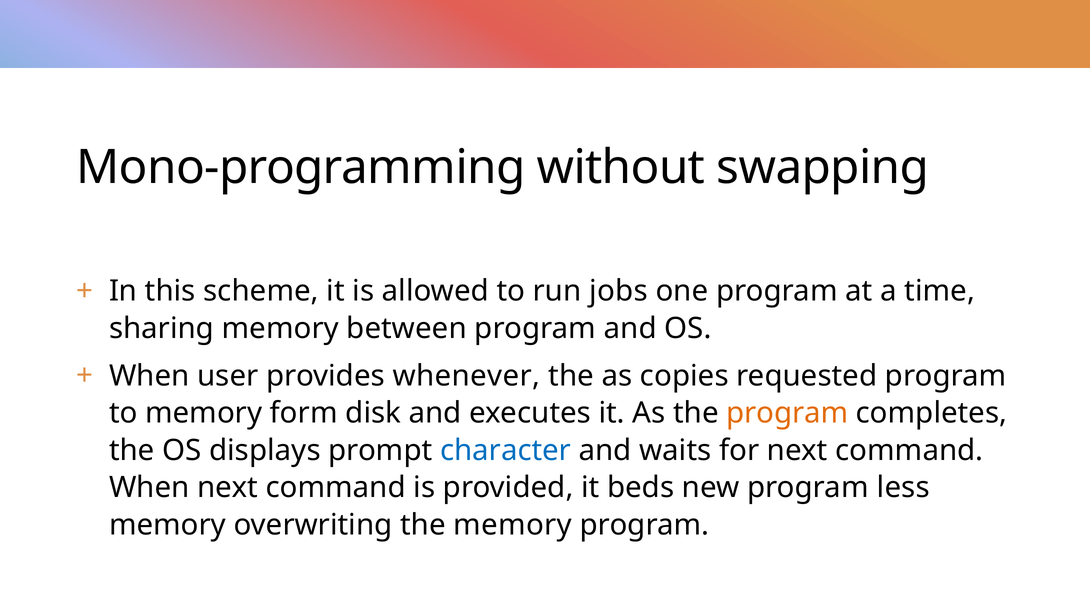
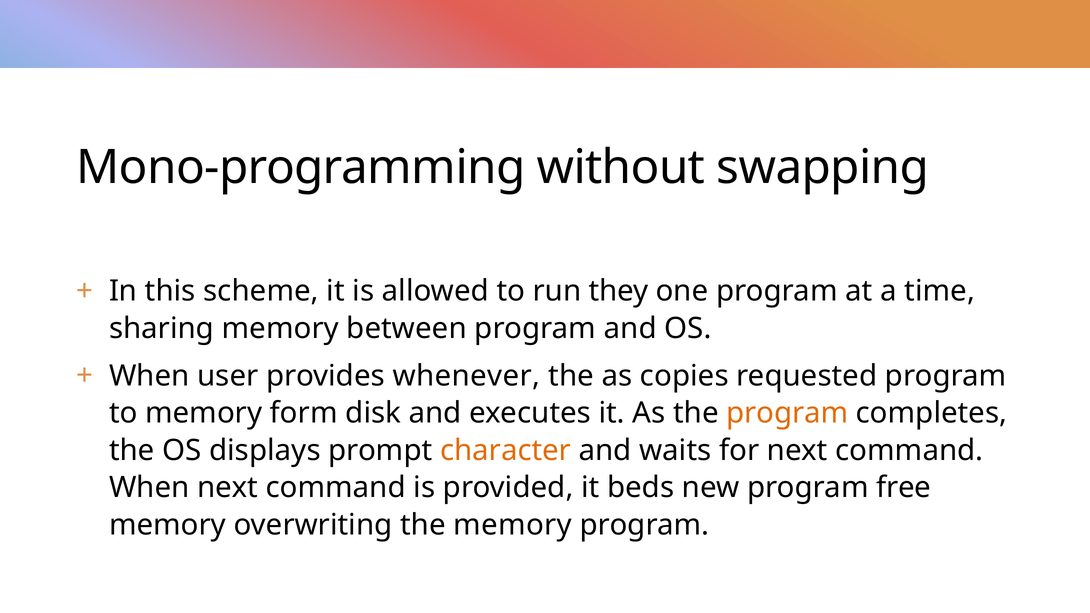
jobs: jobs -> they (619, 291)
character colour: blue -> orange (506, 451)
less: less -> free (904, 488)
